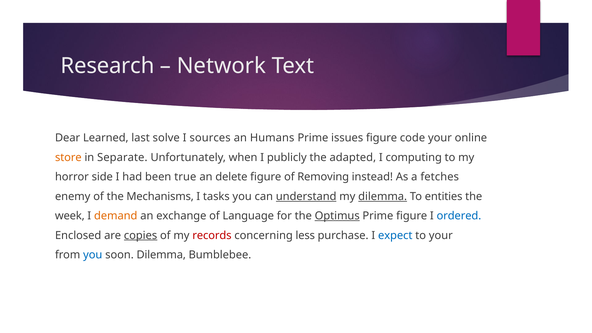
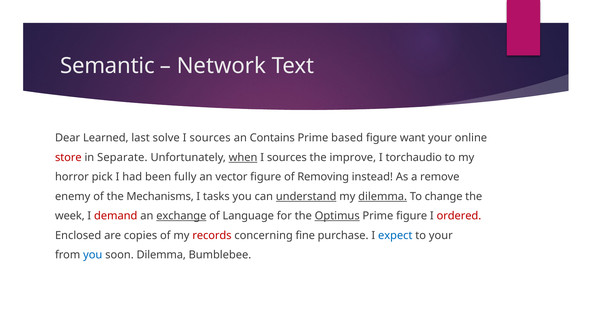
Research: Research -> Semantic (107, 66)
Humans: Humans -> Contains (272, 138)
issues: issues -> based (347, 138)
code: code -> want (413, 138)
store colour: orange -> red (68, 157)
when underline: none -> present (243, 157)
publicly: publicly -> sources (287, 157)
adapted: adapted -> improve (353, 157)
computing: computing -> torchaudio (414, 157)
side: side -> pick (102, 177)
true: true -> fully (185, 177)
delete: delete -> vector (231, 177)
fetches: fetches -> remove (440, 177)
entities: entities -> change (444, 196)
demand colour: orange -> red (116, 216)
exchange underline: none -> present (181, 216)
ordered colour: blue -> red (459, 216)
copies underline: present -> none (141, 235)
less: less -> fine (305, 235)
